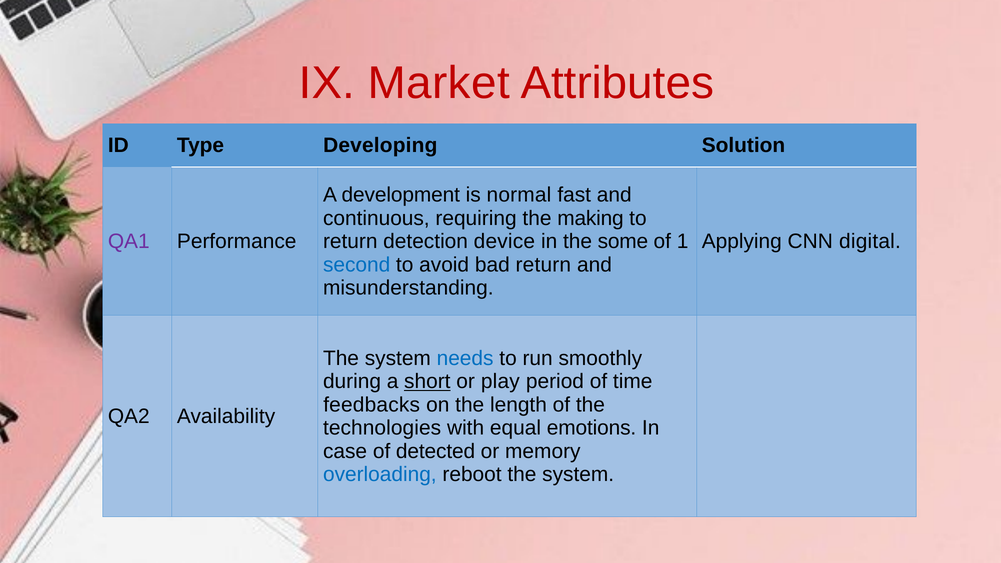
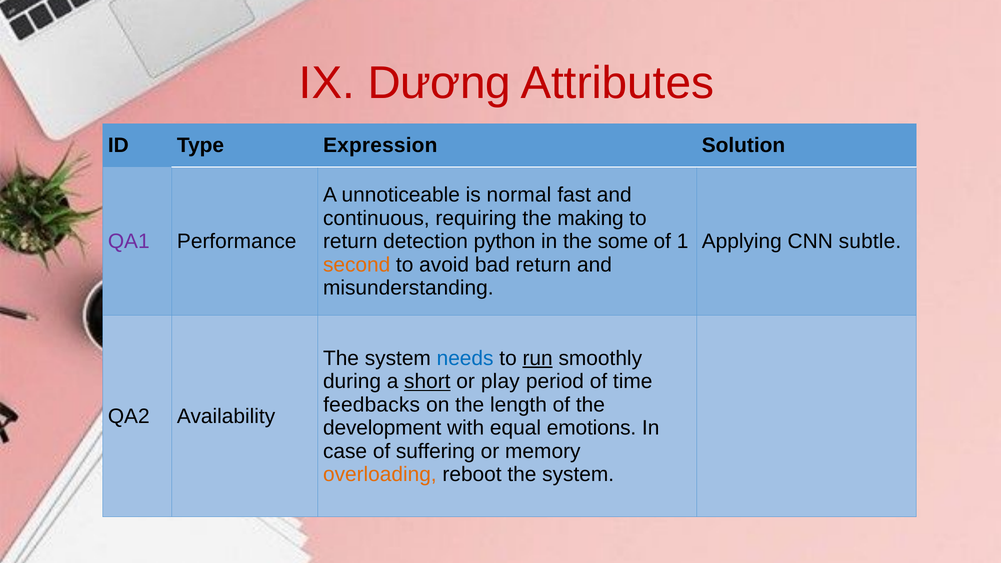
Market: Market -> Dương (439, 83)
Developing: Developing -> Expression (380, 146)
development: development -> unnoticeable (401, 195)
device: device -> python (505, 242)
digital: digital -> subtle (870, 242)
second colour: blue -> orange (357, 265)
run underline: none -> present (538, 358)
technologies: technologies -> development (382, 428)
detected: detected -> suffering (436, 451)
overloading colour: blue -> orange (380, 475)
